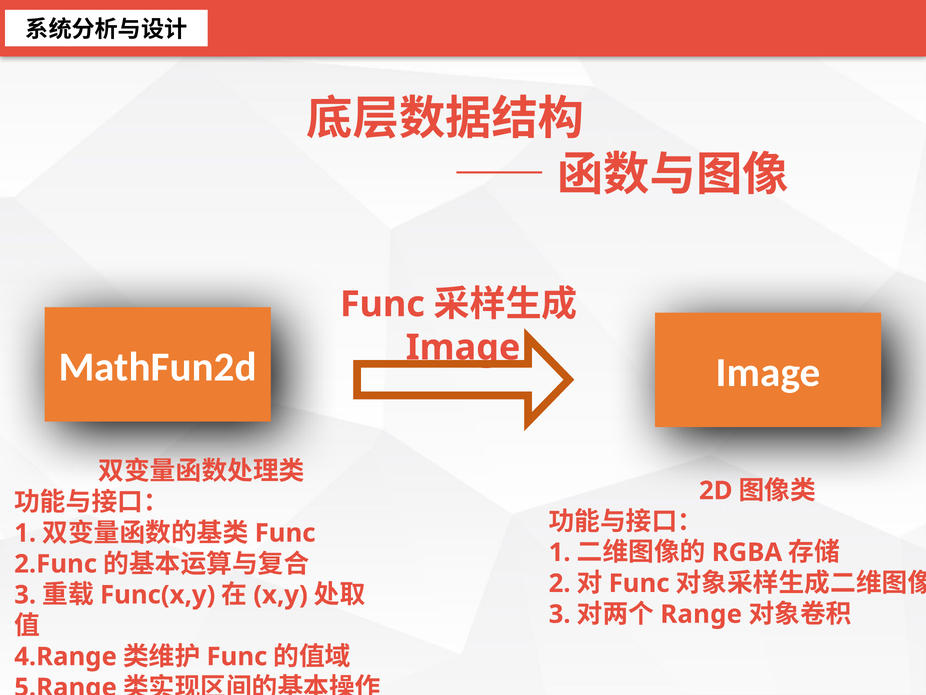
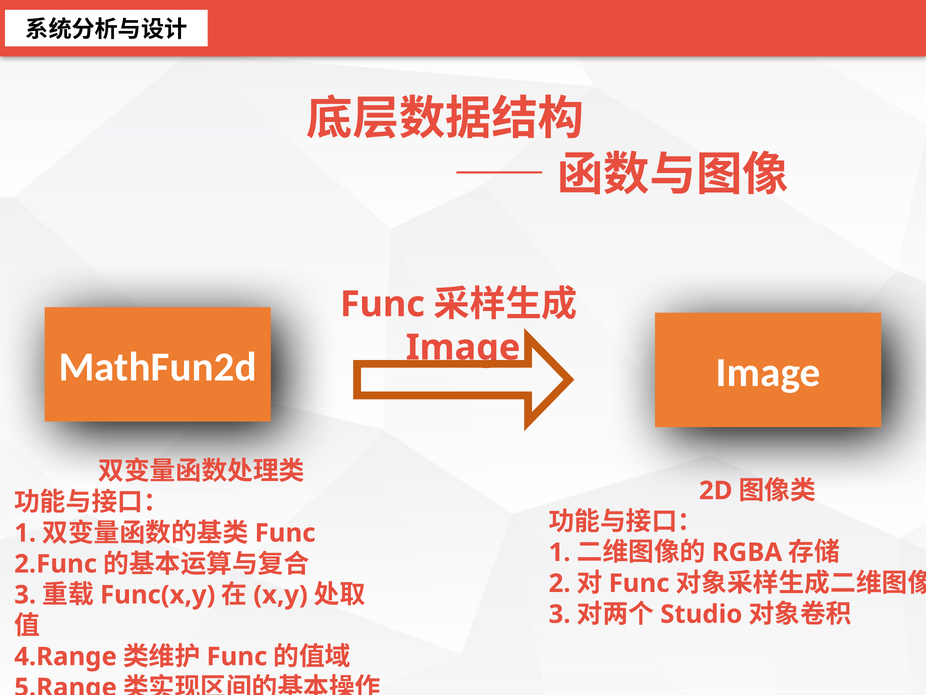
Range: Range -> Studio (701, 614)
